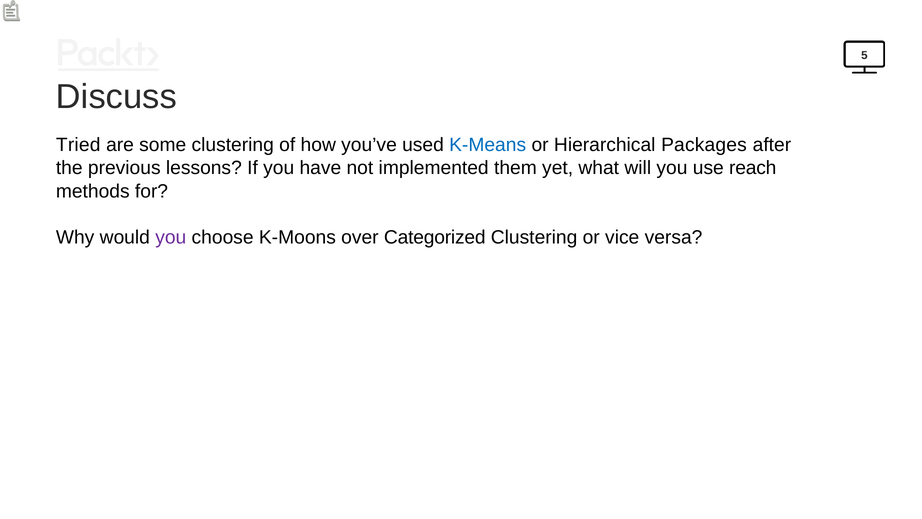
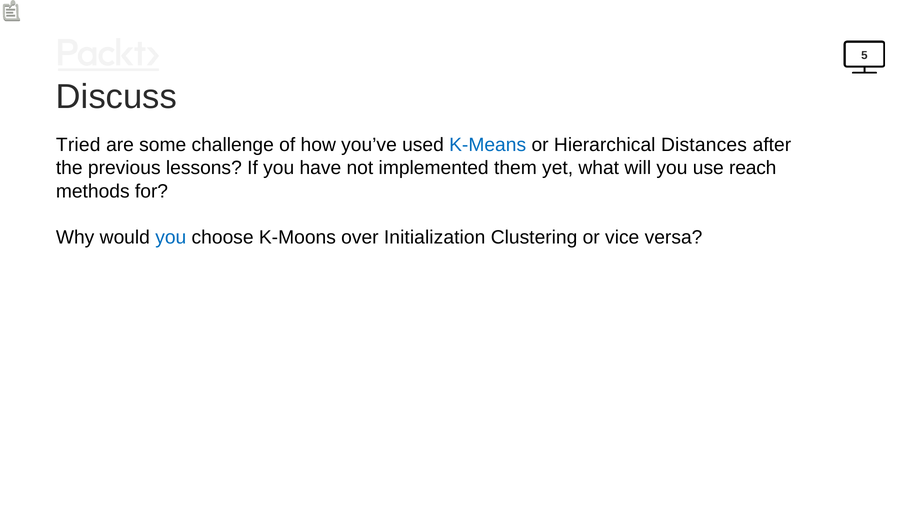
some clustering: clustering -> challenge (233, 145)
Packages: Packages -> Distances (704, 145)
you colour: purple -> blue (171, 237)
Categorized: Categorized -> Initialization (435, 237)
